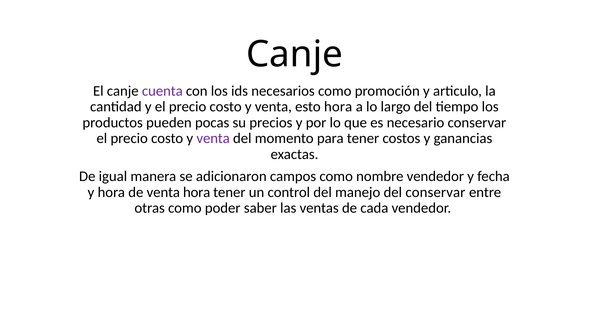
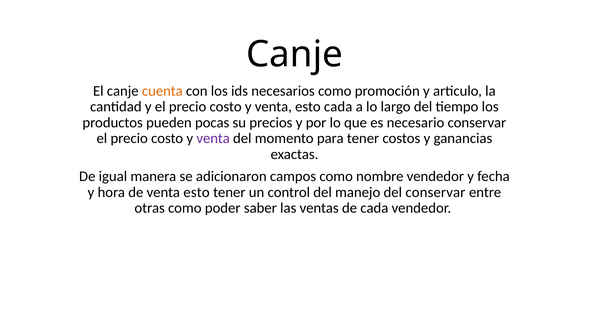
cuenta colour: purple -> orange (162, 91)
esto hora: hora -> cada (338, 107)
de venta hora: hora -> esto (196, 192)
